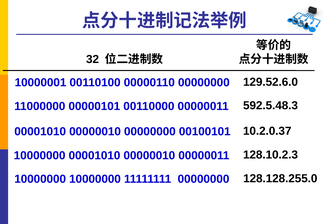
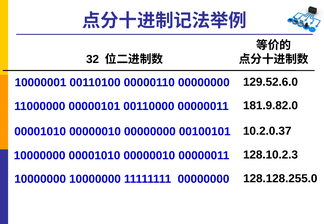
592.5.48.3: 592.5.48.3 -> 181.9.82.0 (271, 106)
